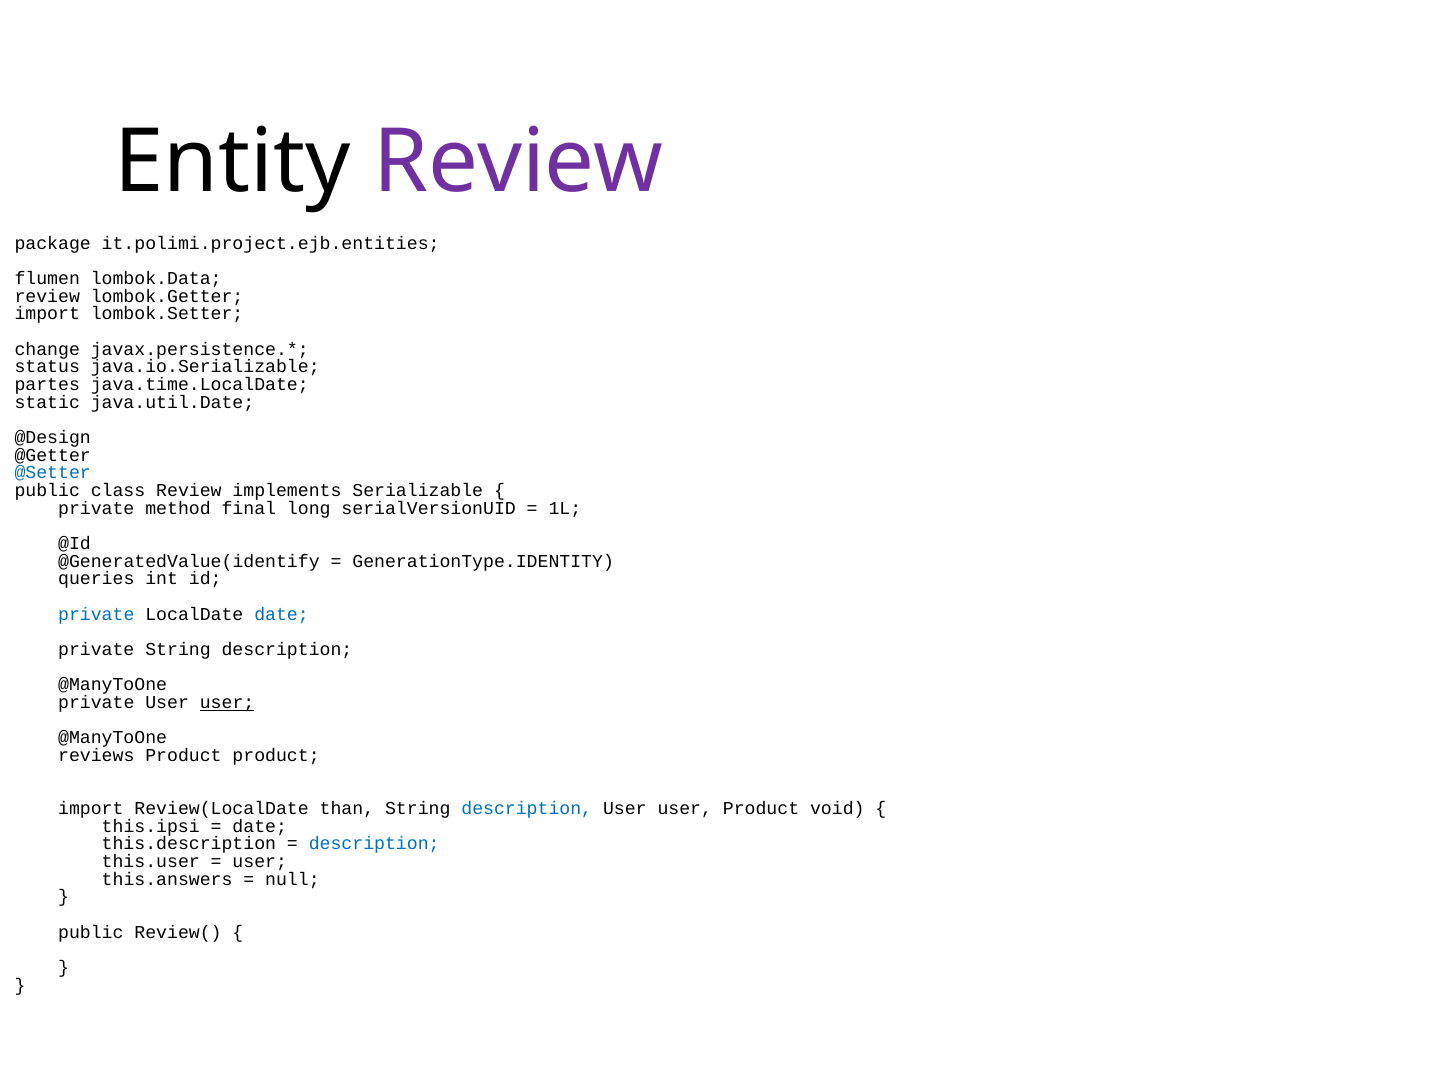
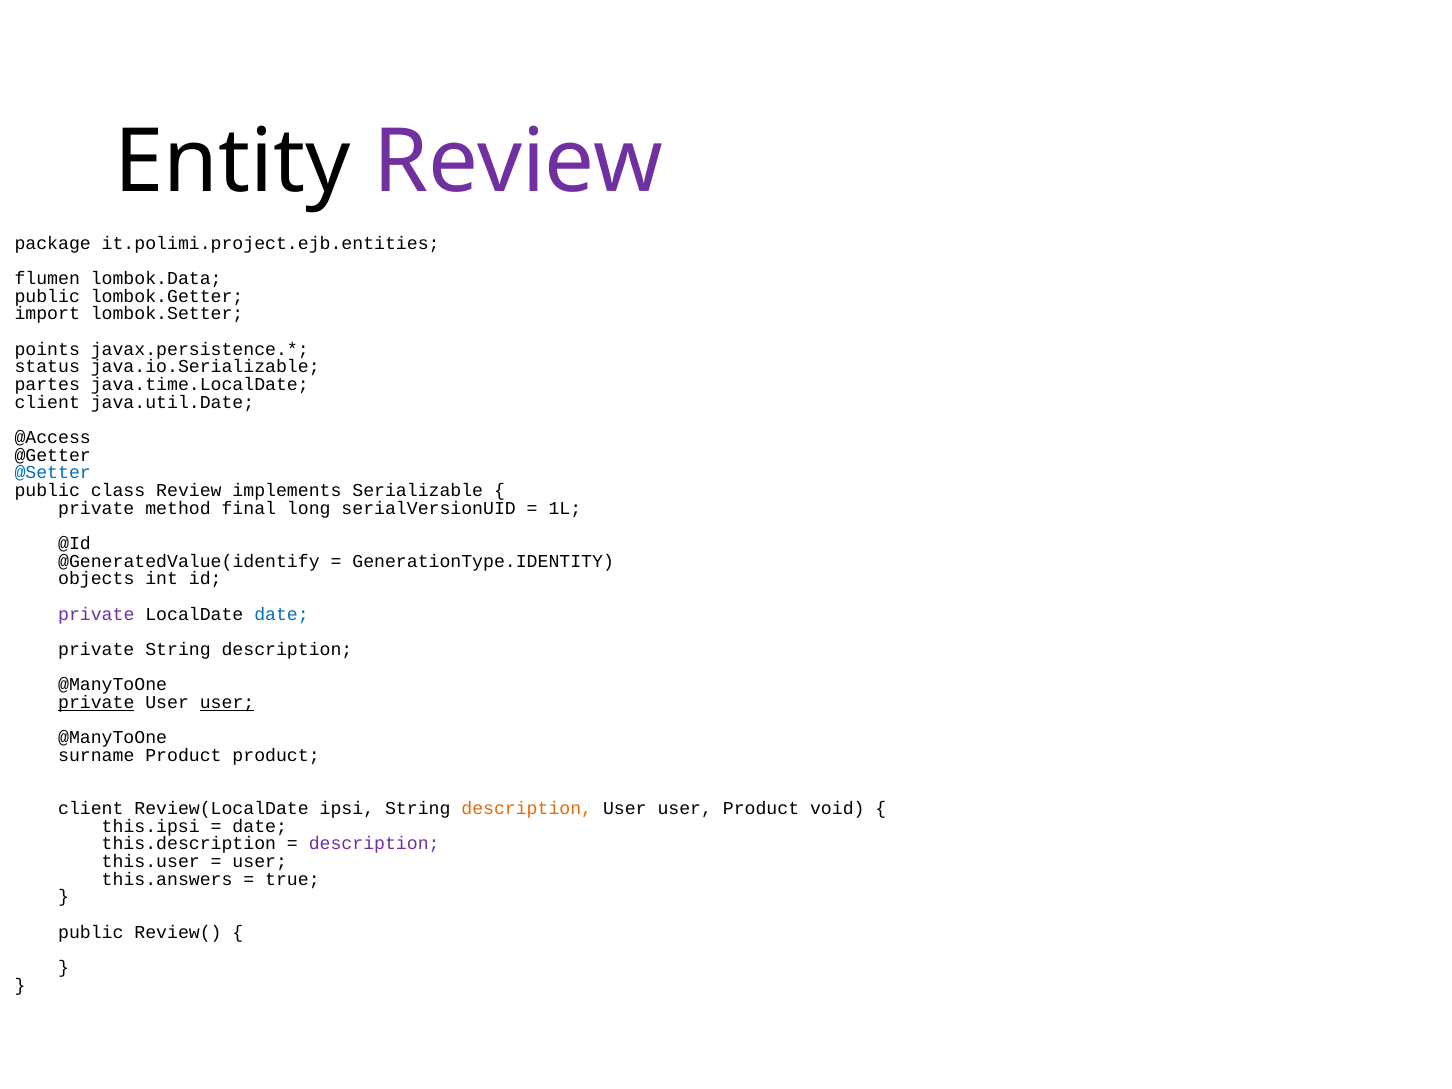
review: review -> public (47, 296)
change: change -> points (47, 349)
static: static -> client (47, 402)
@Design: @Design -> @Access (53, 437)
queries: queries -> objects (96, 579)
private colour: blue -> purple (96, 614)
private underline: none -> present (96, 702)
reviews: reviews -> surname (96, 755)
import: import -> client (91, 808)
than: than -> ipsi (347, 808)
description colour: blue -> orange (527, 808)
description colour: blue -> purple (374, 844)
null: null -> true (292, 879)
